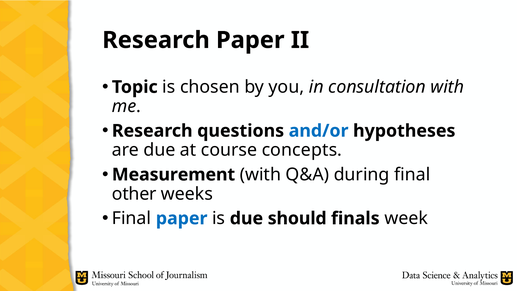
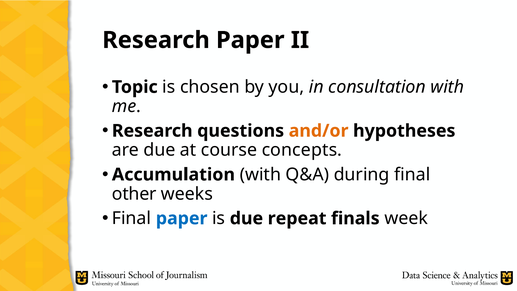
and/or colour: blue -> orange (319, 131)
Measurement: Measurement -> Accumulation (173, 175)
should: should -> repeat (297, 218)
